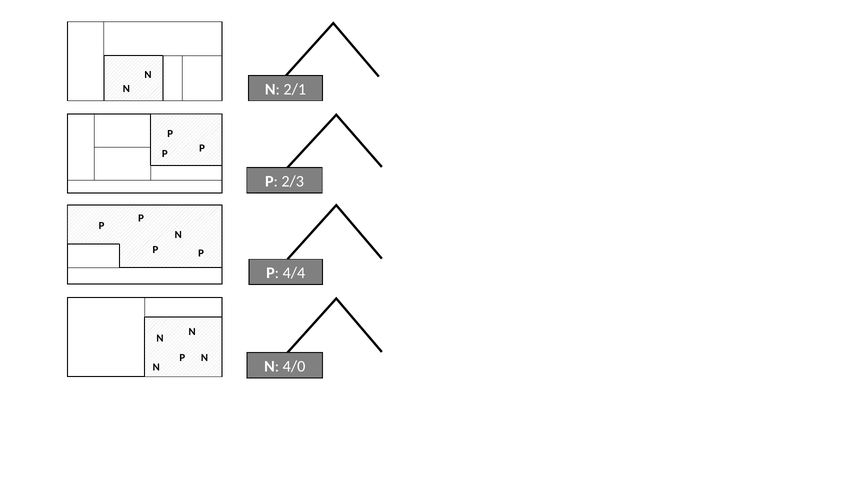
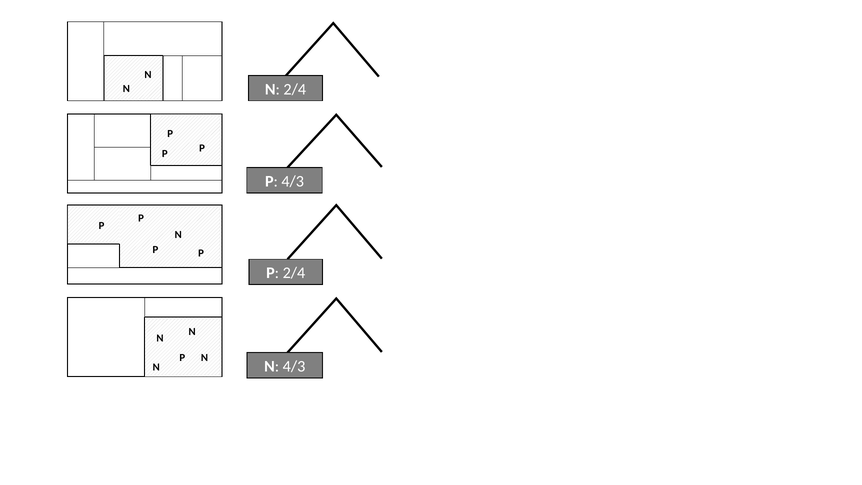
N 2/1: 2/1 -> 2/4 (295, 89)
P 2/3: 2/3 -> 4/3 (293, 181)
P 4/4: 4/4 -> 2/4 (294, 273)
N 4/0: 4/0 -> 4/3 (294, 366)
